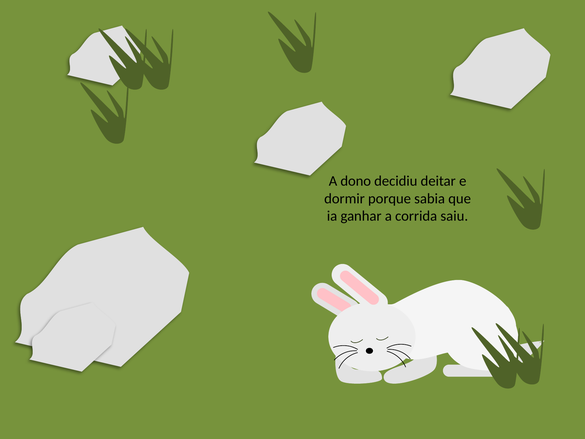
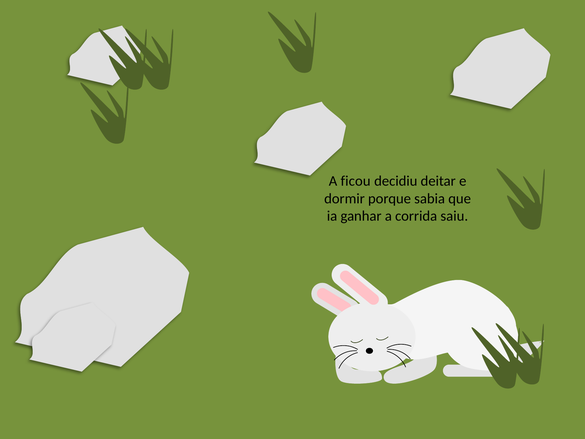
dono: dono -> ficou (356, 181)
